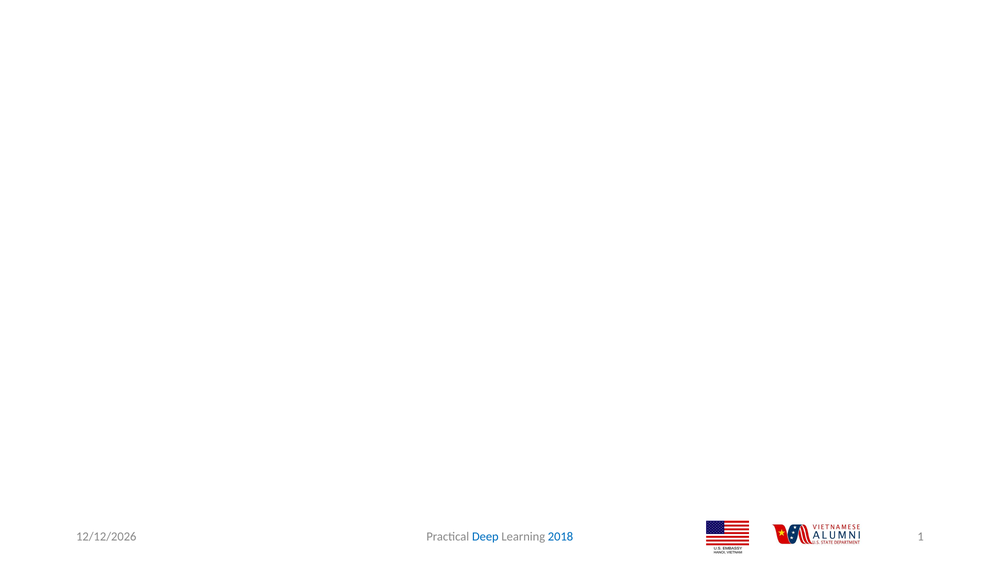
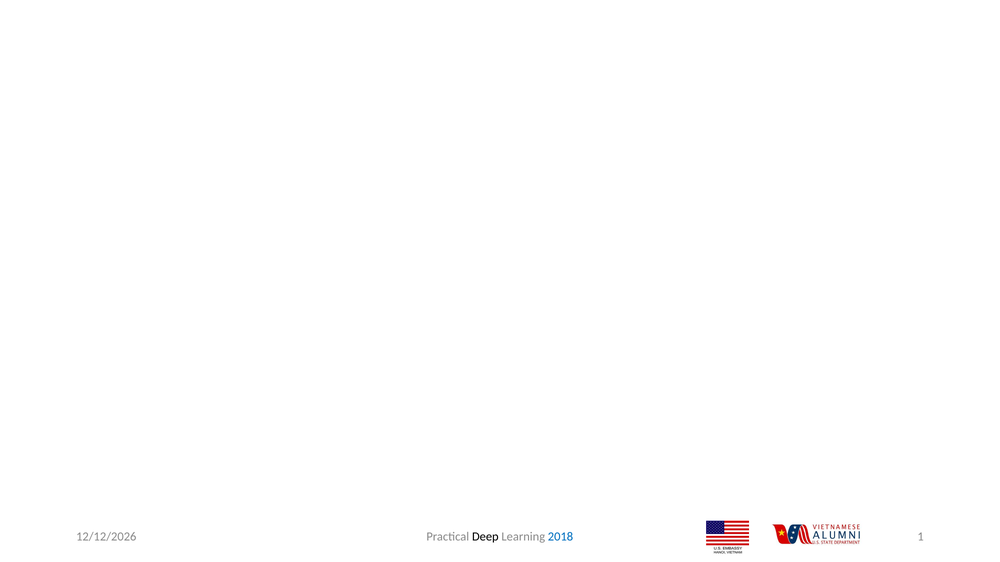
Deep colour: blue -> black (485, 537)
